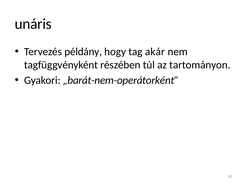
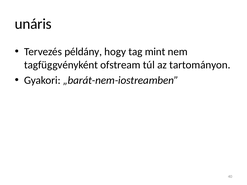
akár: akár -> mint (155, 52)
részében: részében -> ofstream (120, 65)
„barát-nem-operátorként: „barát-nem-operátorként -> „barát-nem-iostreamben (121, 80)
